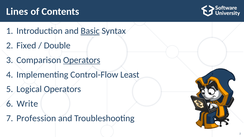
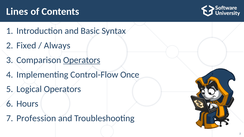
Basic underline: present -> none (90, 31)
Double: Double -> Always (57, 46)
Least: Least -> Once (130, 75)
Write: Write -> Hours (27, 104)
